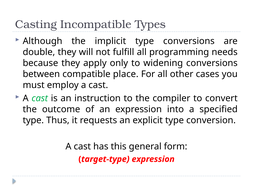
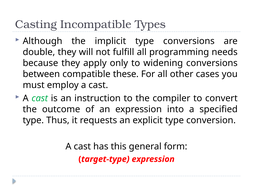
place: place -> these (126, 74)
